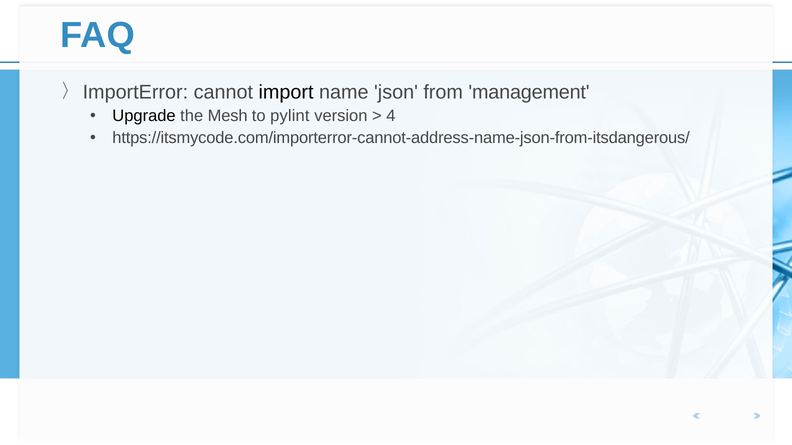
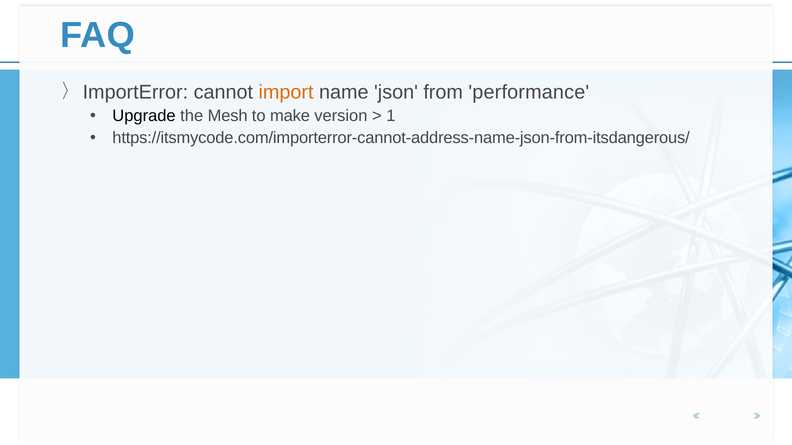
import colour: black -> orange (286, 92)
management: management -> performance (529, 92)
pylint: pylint -> make (290, 116)
4: 4 -> 1 (391, 116)
